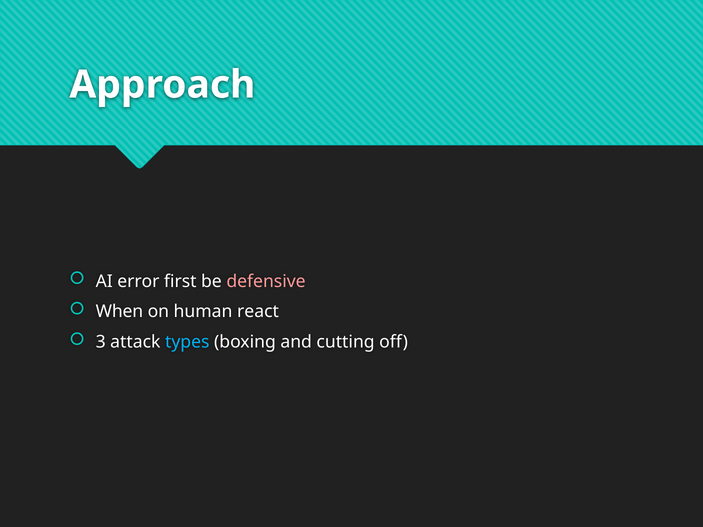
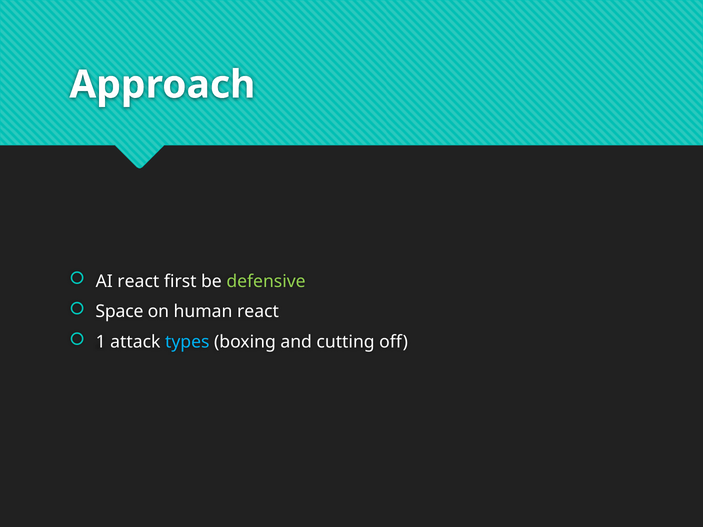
AI error: error -> react (138, 281)
defensive colour: pink -> light green (266, 281)
When: When -> Space (119, 312)
3: 3 -> 1 (101, 342)
